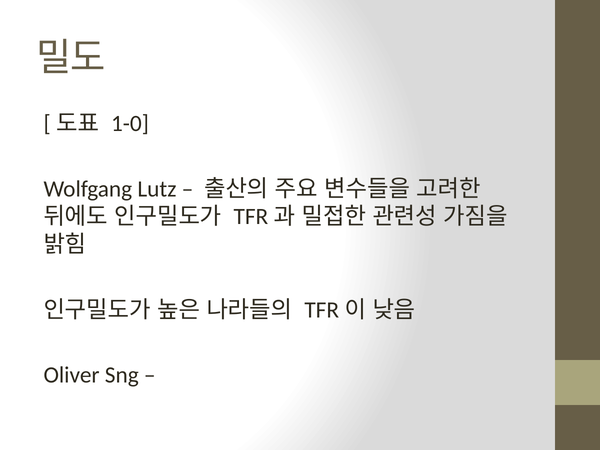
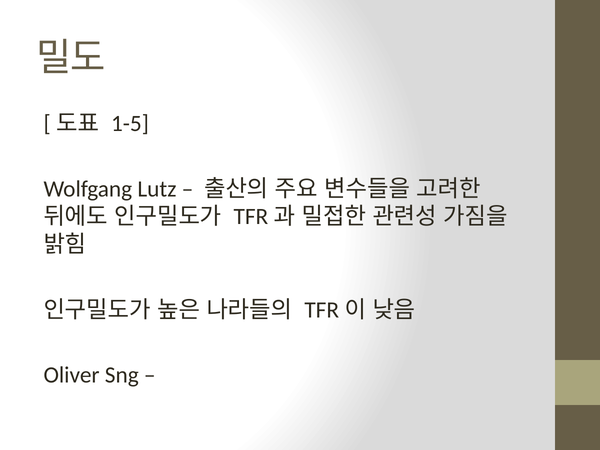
1-0: 1-0 -> 1-5 (130, 124)
